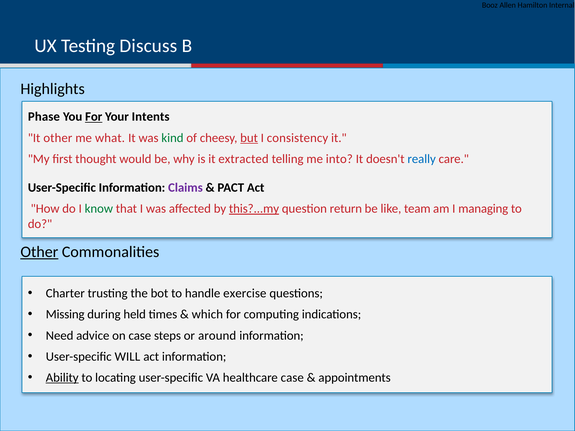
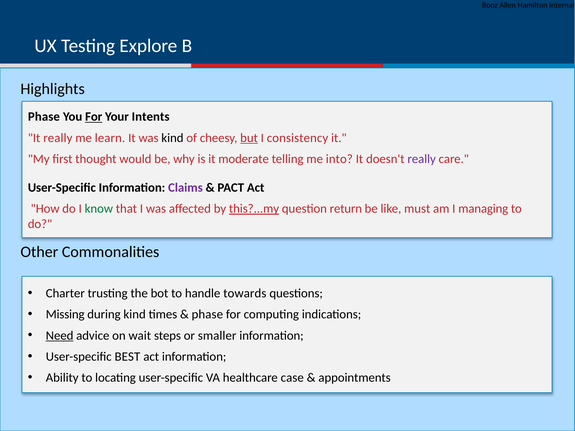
Discuss: Discuss -> Explore (149, 46)
It other: other -> really (58, 138)
what: what -> learn (110, 138)
kind colour: green -> black (172, 138)
extracted: extracted -> moderate (244, 159)
really colour: blue -> purple (422, 159)
team: team -> must (417, 209)
Other underline: present -> none (39, 252)
exercise: exercise -> towards (245, 294)
during held: held -> kind (135, 315)
which: which -> phase (207, 315)
Need underline: none -> present (60, 336)
on case: case -> wait (140, 336)
around: around -> smaller (217, 336)
WILL: WILL -> BEST (127, 357)
Ability underline: present -> none (62, 378)
